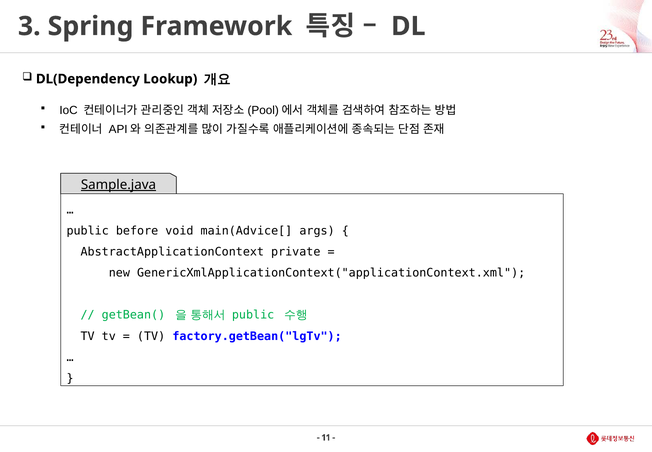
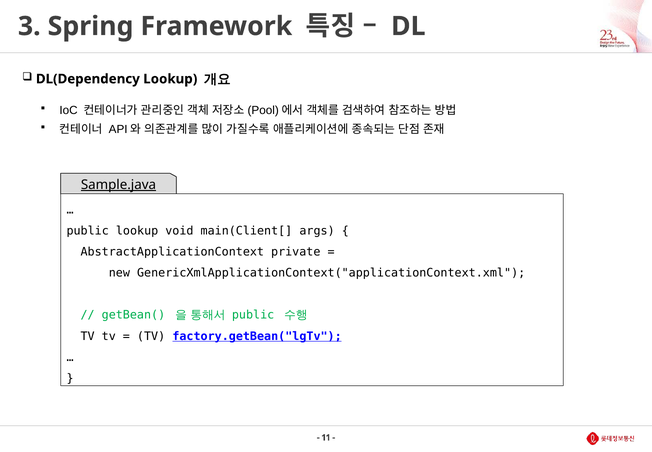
public before: before -> lookup (137, 230)
main(Advice[: main(Advice[ -> main(Client[ (246, 230)
factory.getBean("lgTv underline: none -> present (257, 336)
